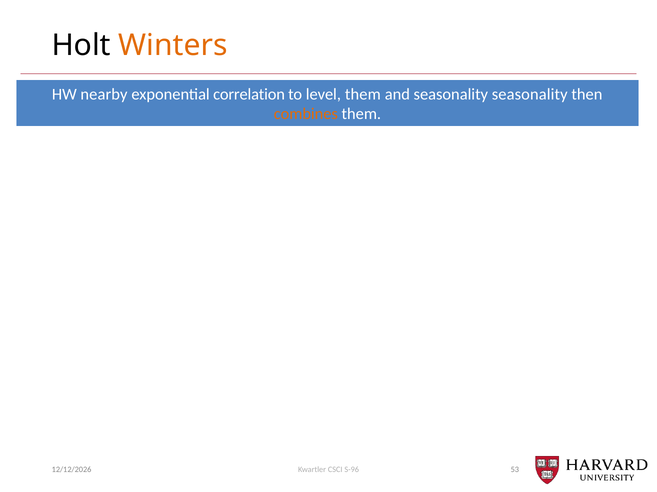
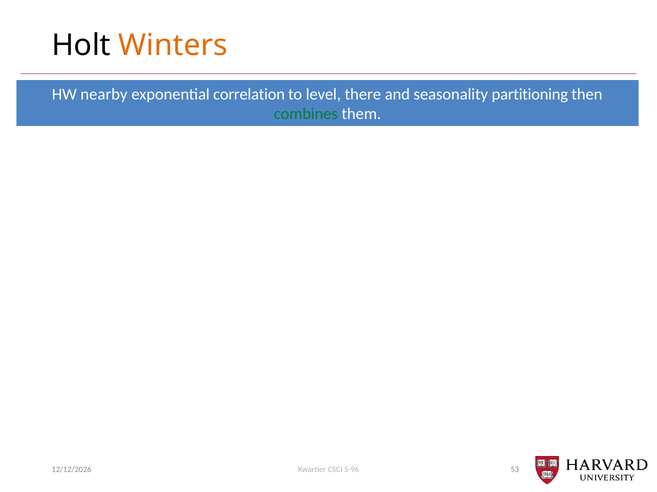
level them: them -> there (363, 94)
seasonality seasonality: seasonality -> partitioning (530, 94)
combines colour: orange -> green (306, 114)
